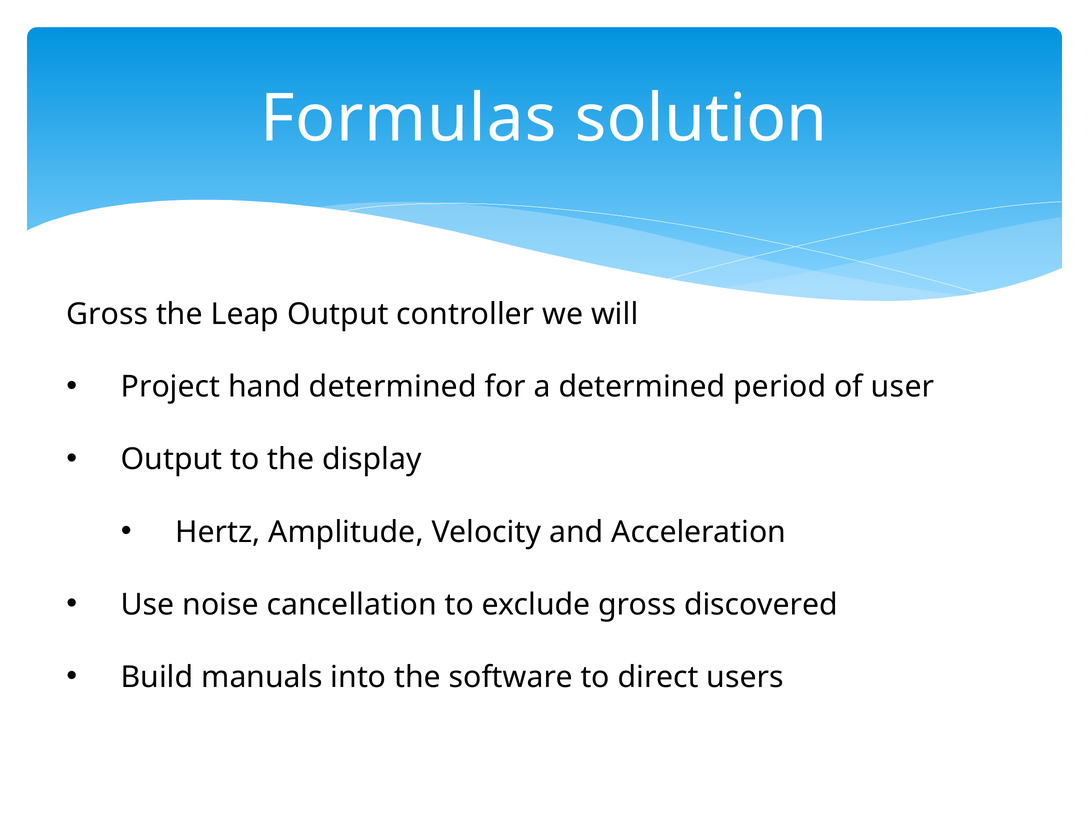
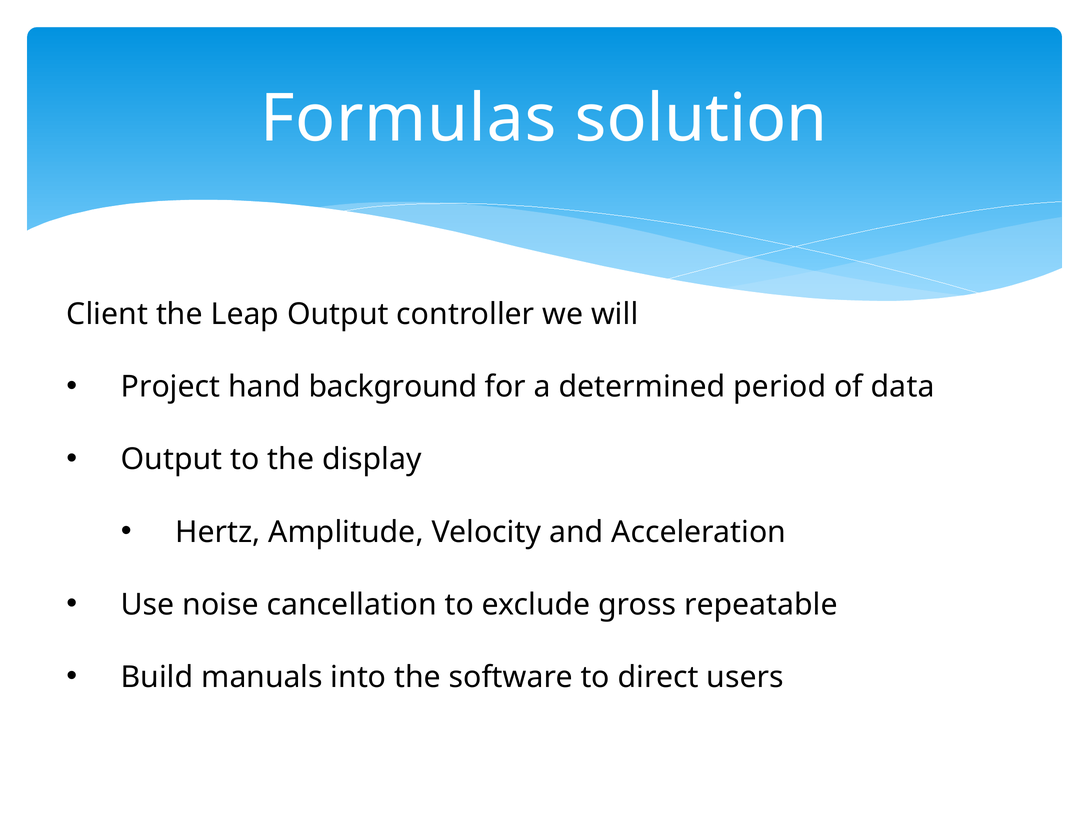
Gross: Gross -> Client (107, 314)
hand determined: determined -> background (393, 387)
user: user -> data (903, 387)
discovered: discovered -> repeatable (761, 605)
